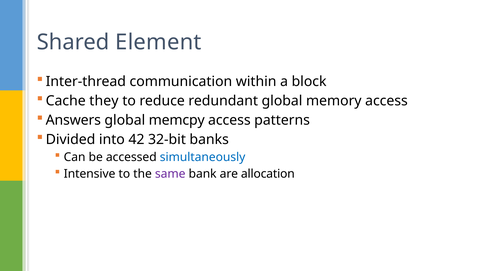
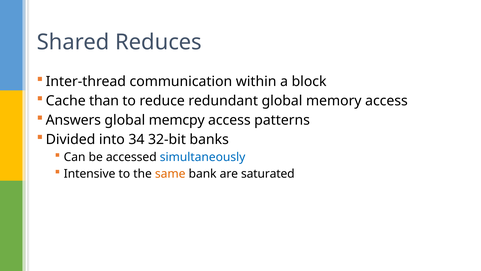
Element: Element -> Reduces (158, 42)
they: they -> than (104, 101)
42: 42 -> 34 (136, 139)
same colour: purple -> orange (170, 174)
allocation: allocation -> saturated (268, 174)
